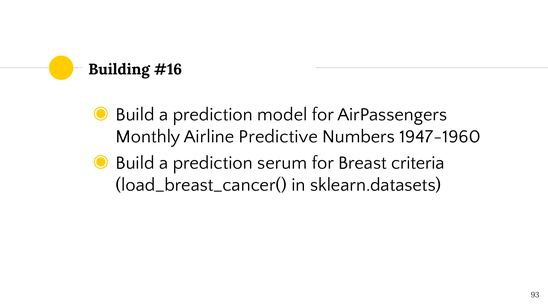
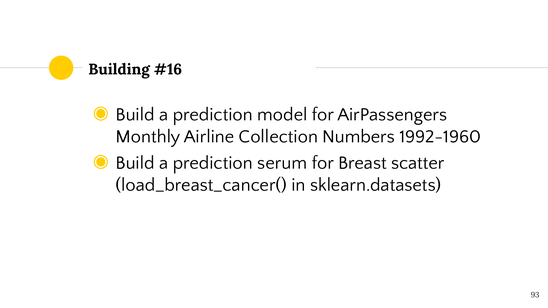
Predictive: Predictive -> Collection (278, 137)
1947-1960: 1947-1960 -> 1992-1960 (440, 137)
criteria: criteria -> scatter (418, 163)
